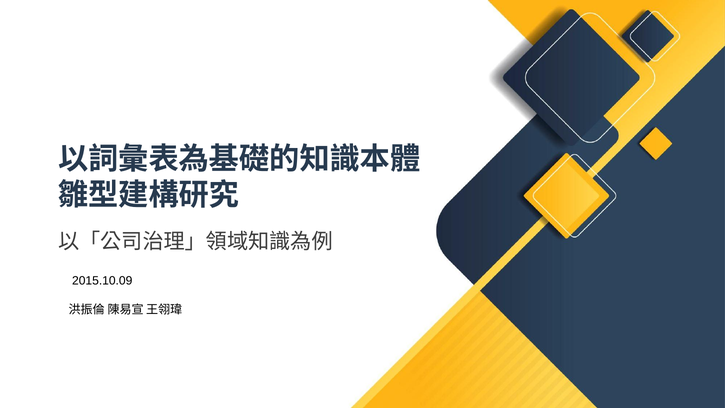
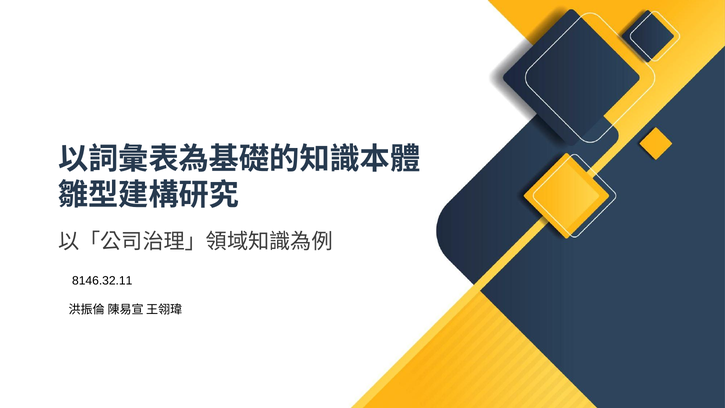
2015.10.09: 2015.10.09 -> 8146.32.11 (102, 280)
